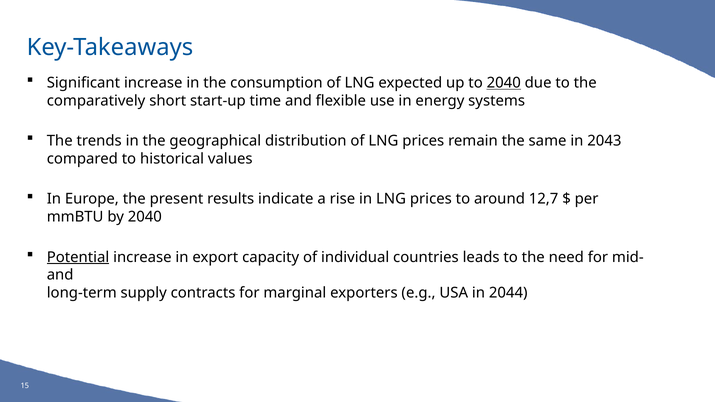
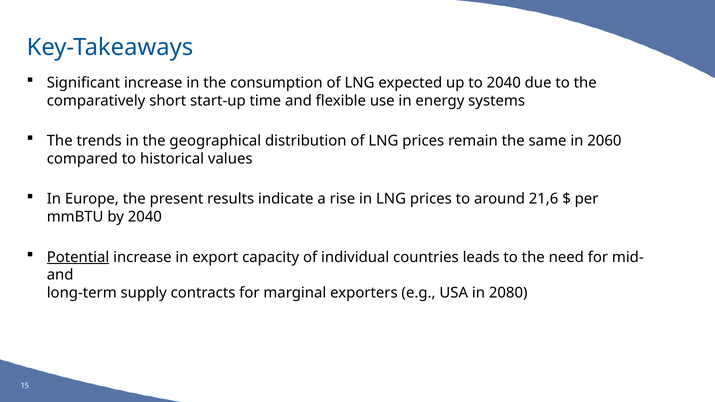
2040 underline: present -> none (504, 83)
2043: 2043 -> 2060 (604, 141)
12,7: 12,7 -> 21,6 (544, 199)
2044: 2044 -> 2080 (508, 293)
